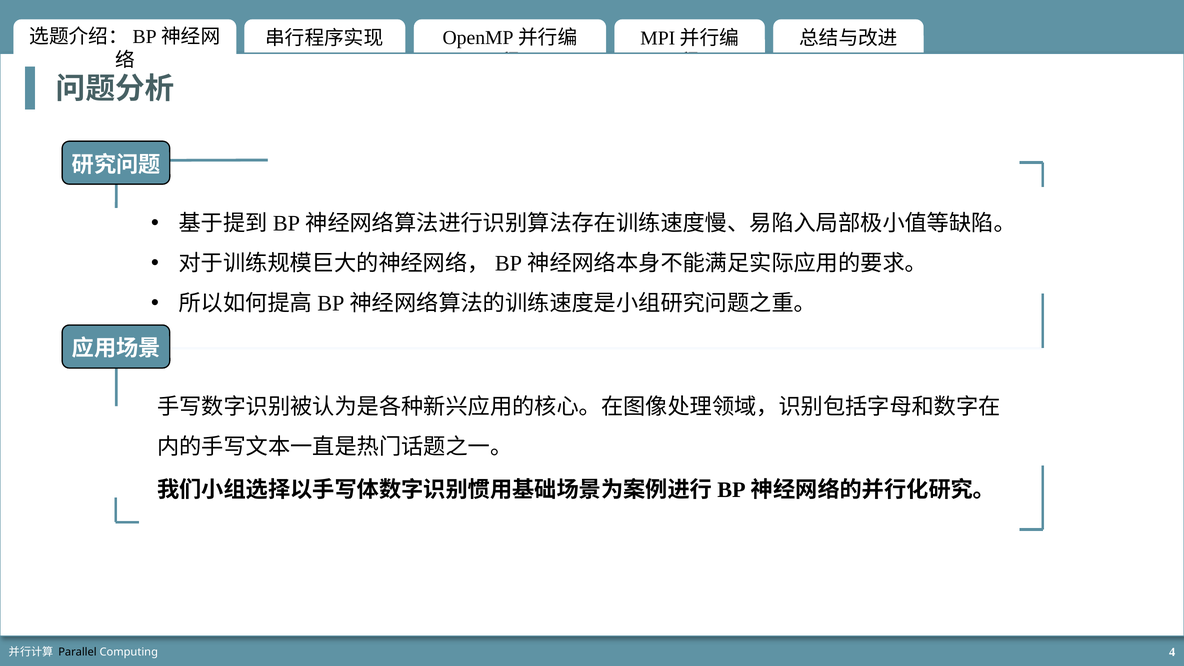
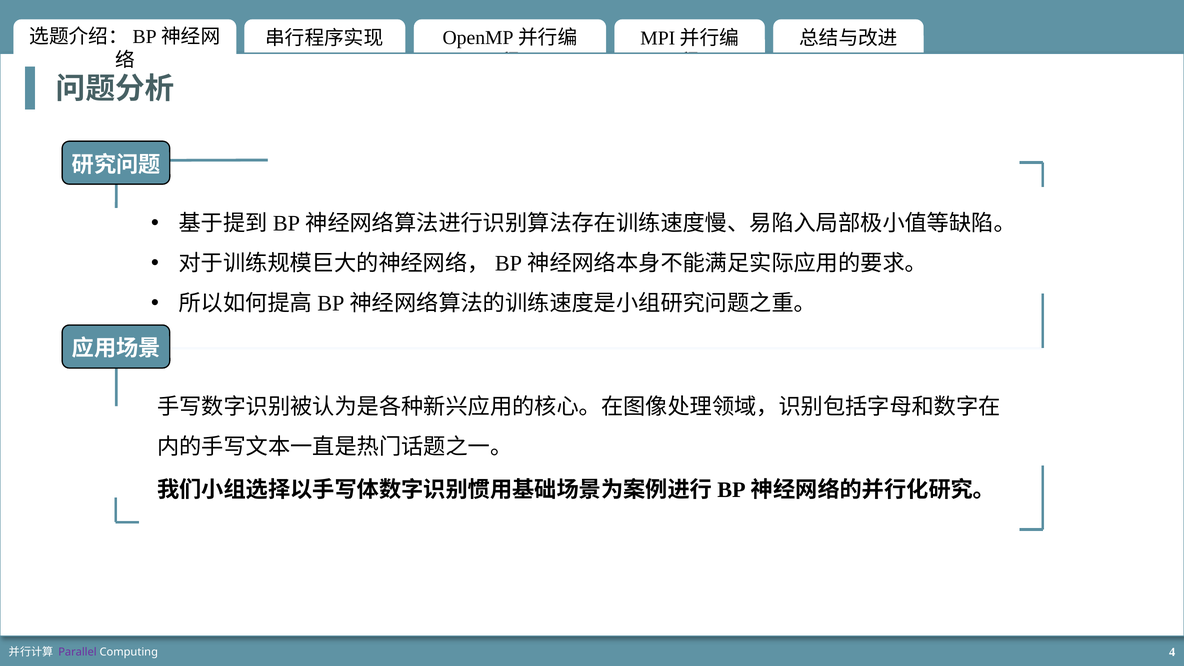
Parallel colour: black -> purple (77, 652)
